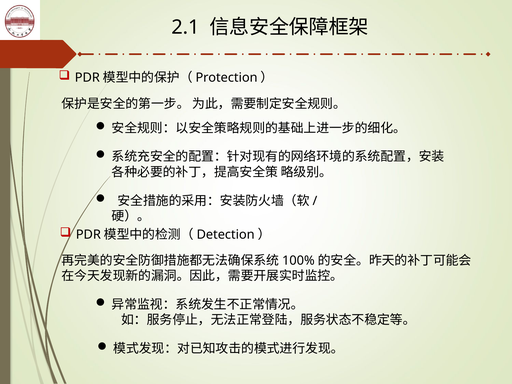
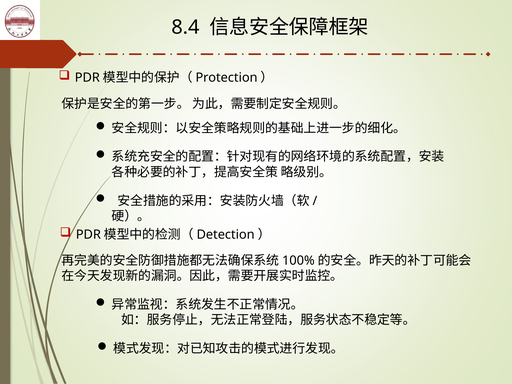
2.1: 2.1 -> 8.4 (185, 27)
